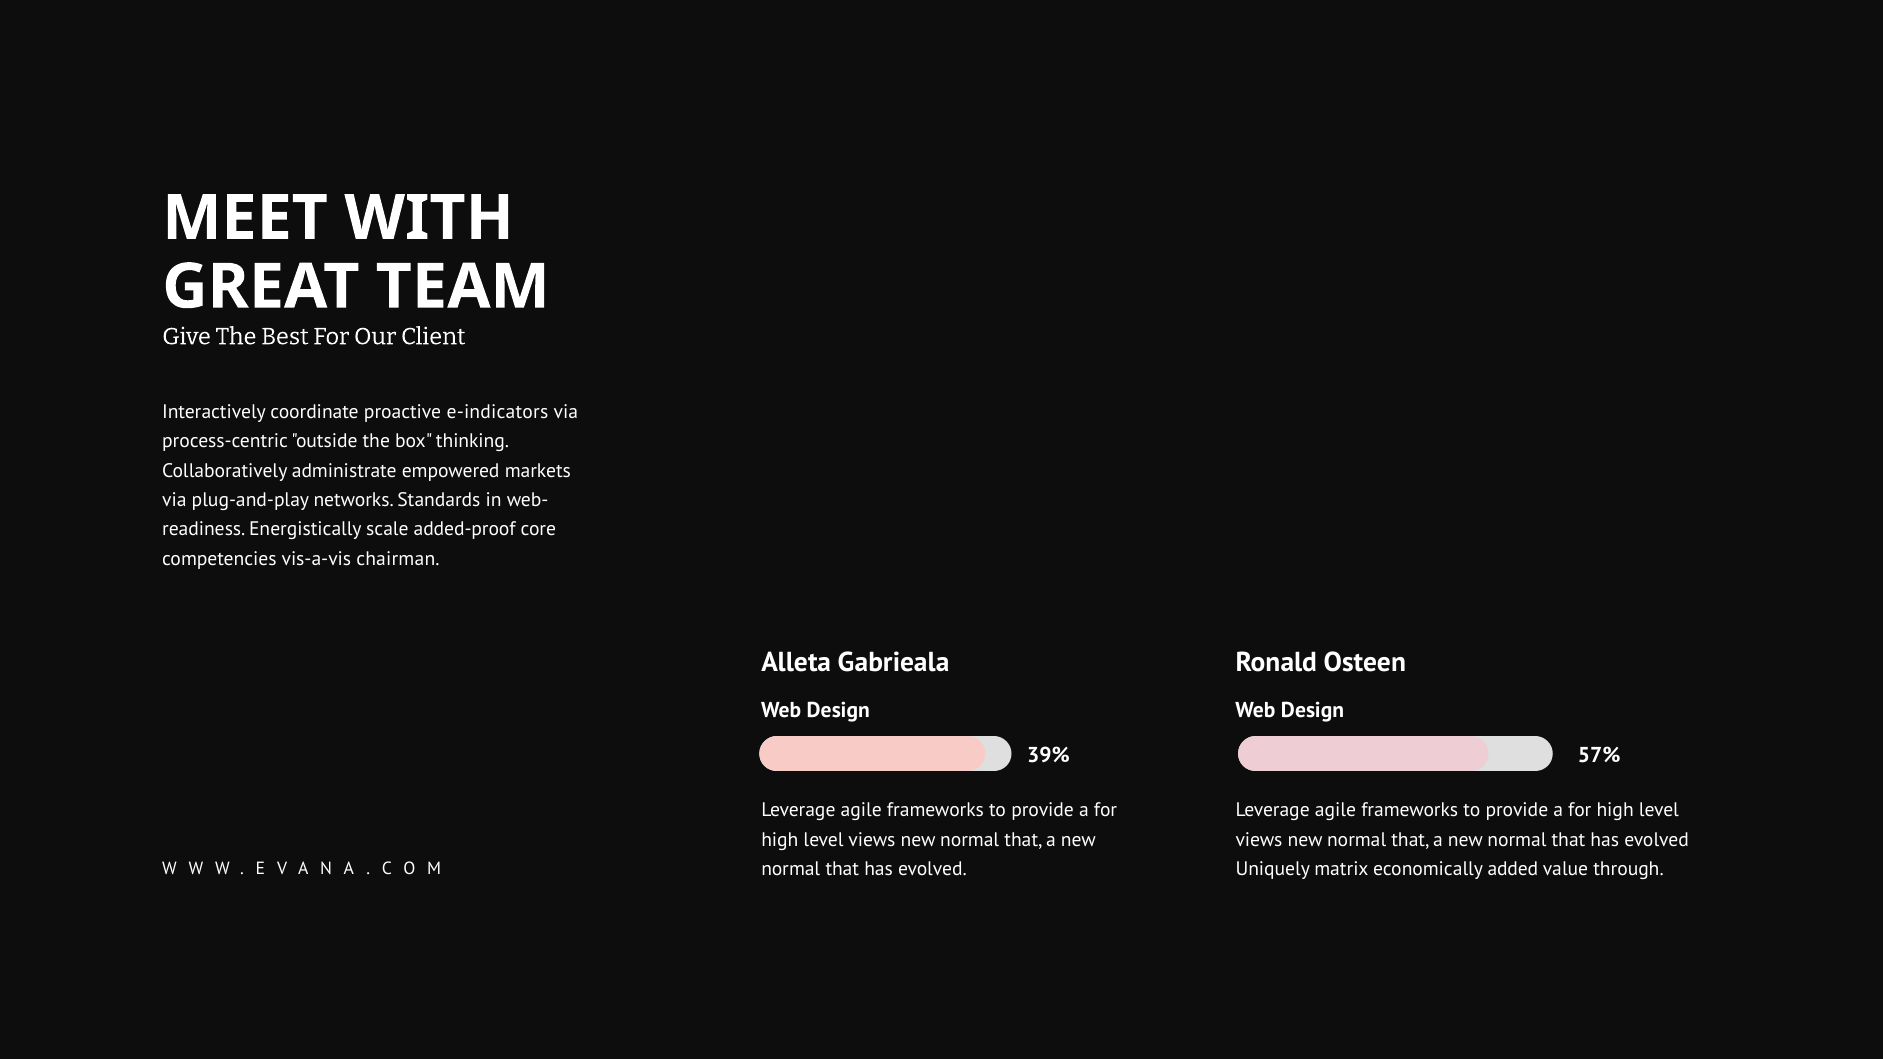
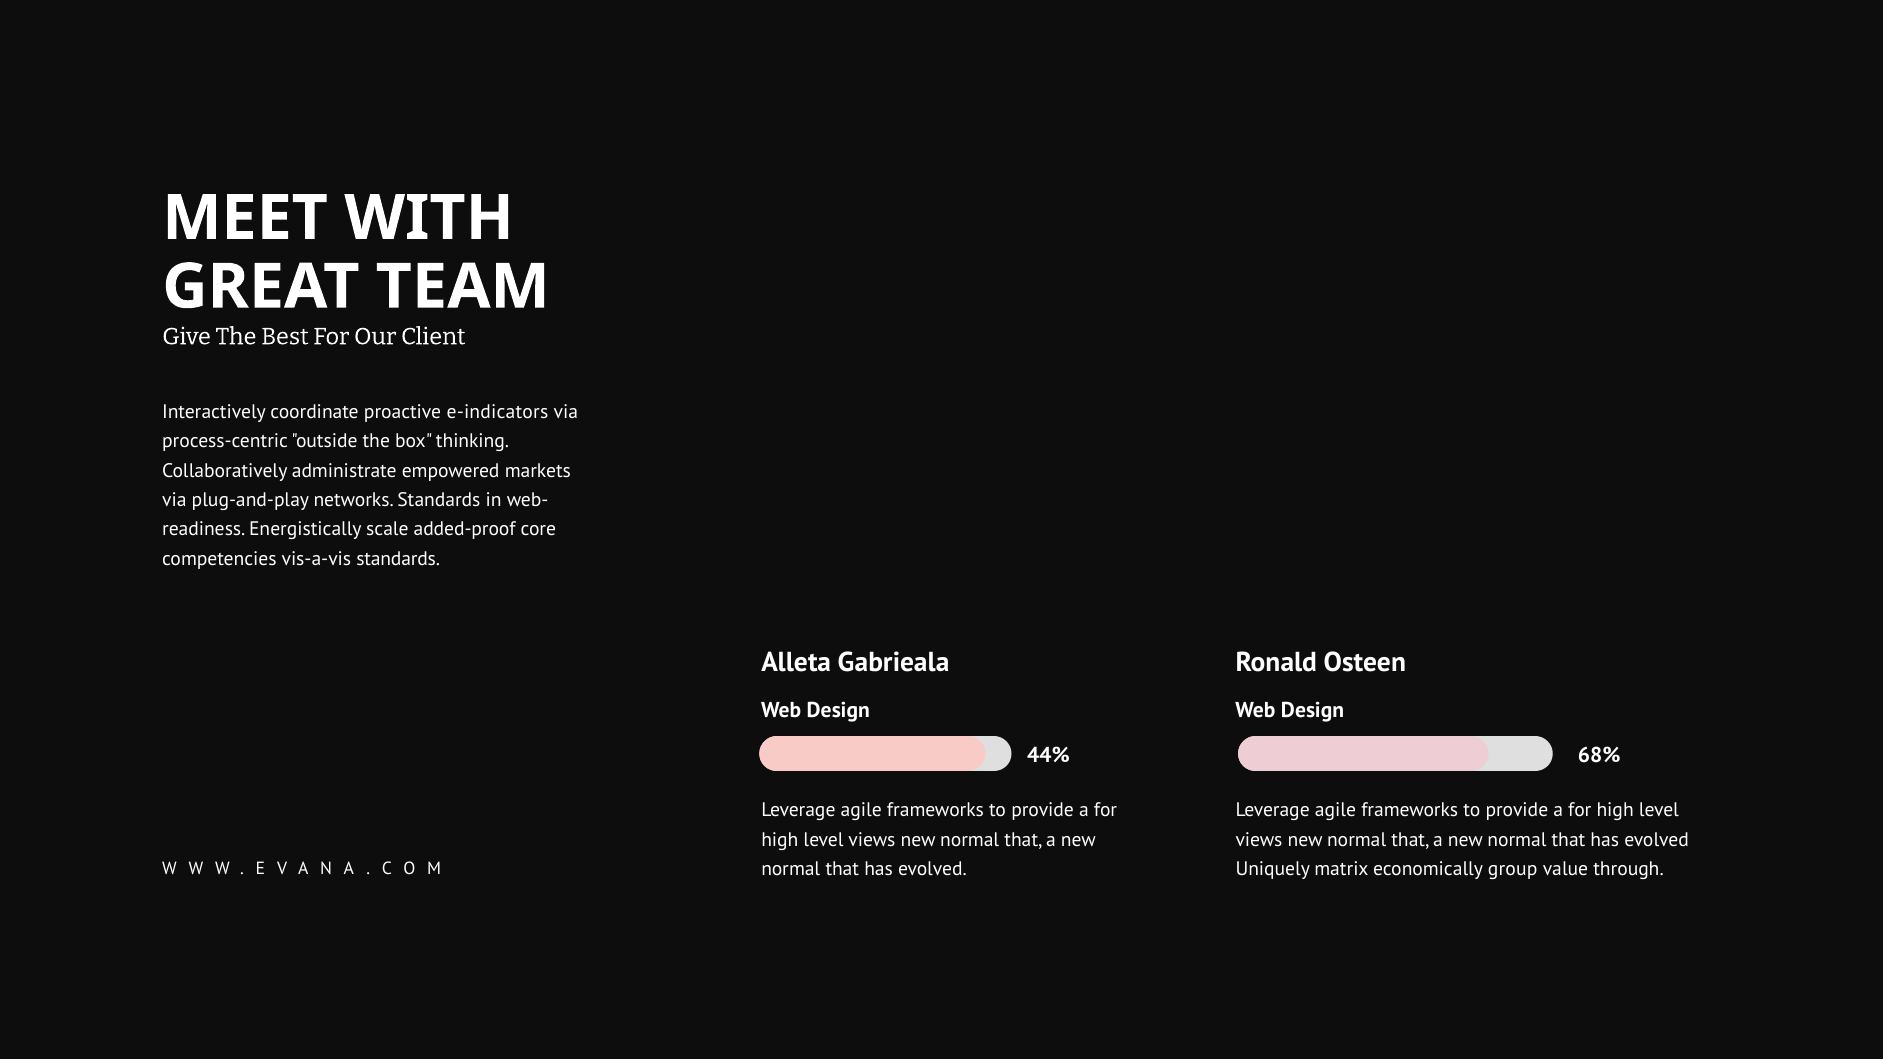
vis-a-vis chairman: chairman -> standards (398, 559)
39%: 39% -> 44% (1048, 755)
57%: 57% -> 68% (1599, 755)
added: added -> group (1513, 869)
